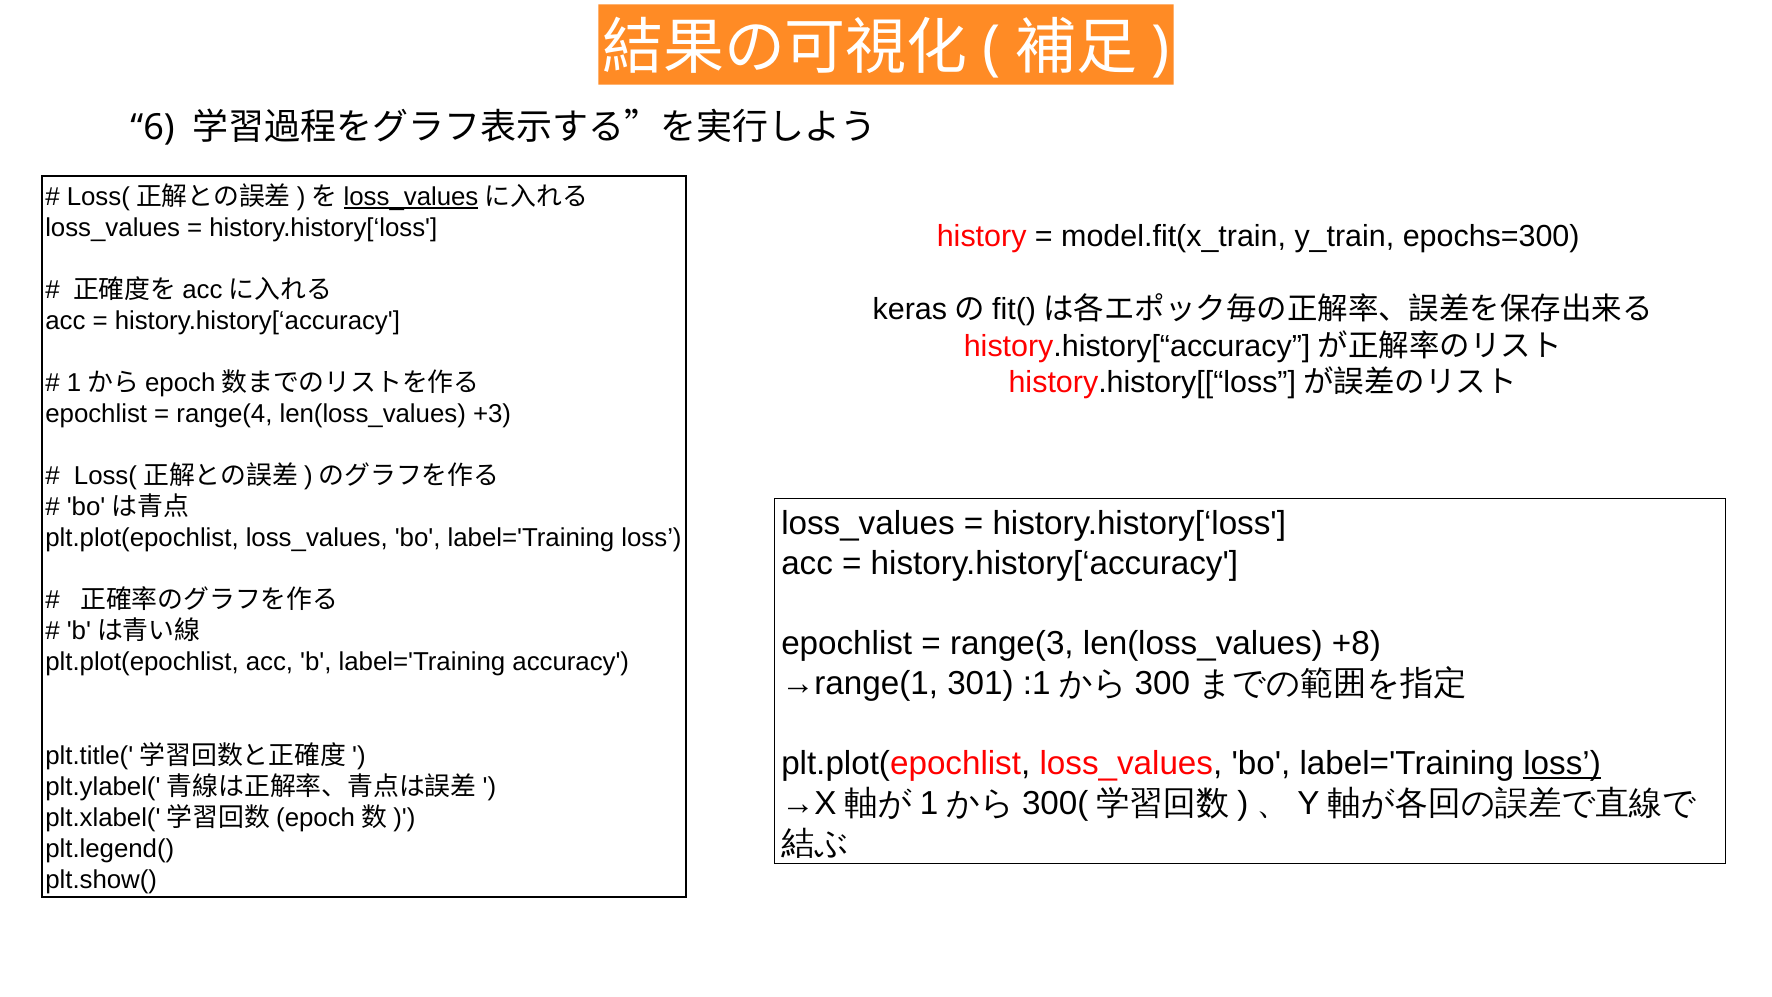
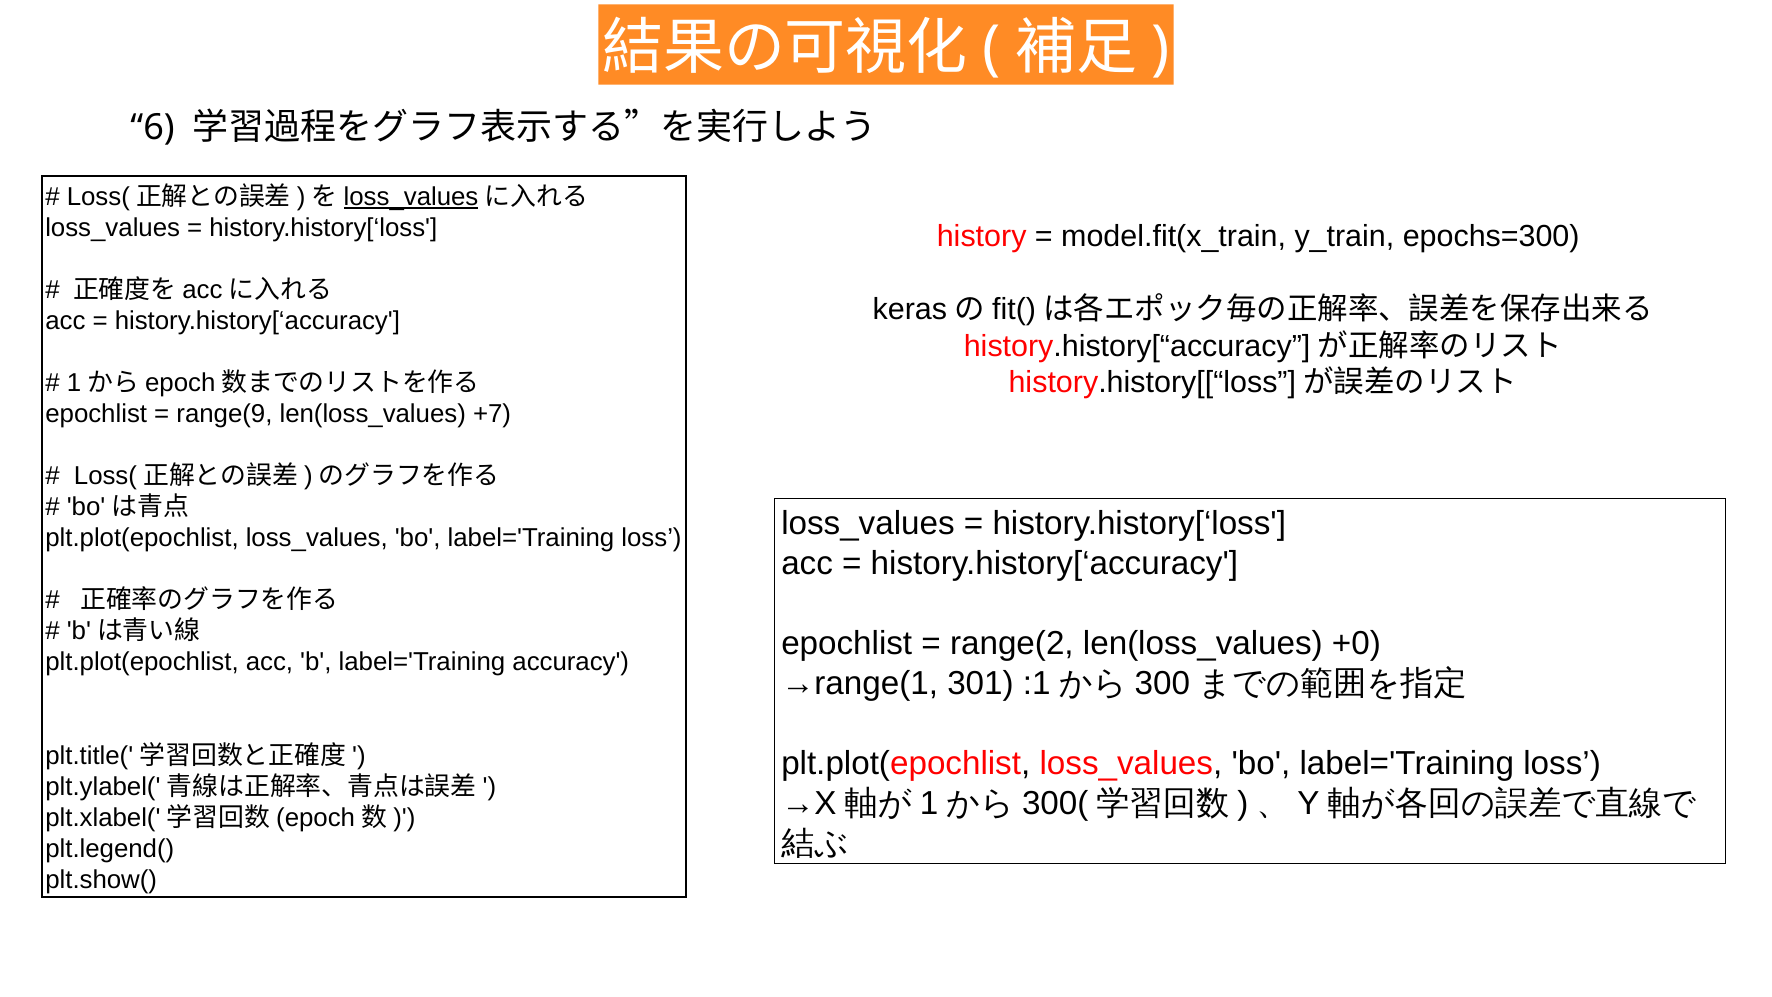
range(4: range(4 -> range(9 (224, 414)
+3: +3 -> +7 (492, 414)
range(3: range(3 -> range(2 (1012, 643)
+8: +8 -> +0 (1356, 643)
loss underline: present -> none (1562, 763)
